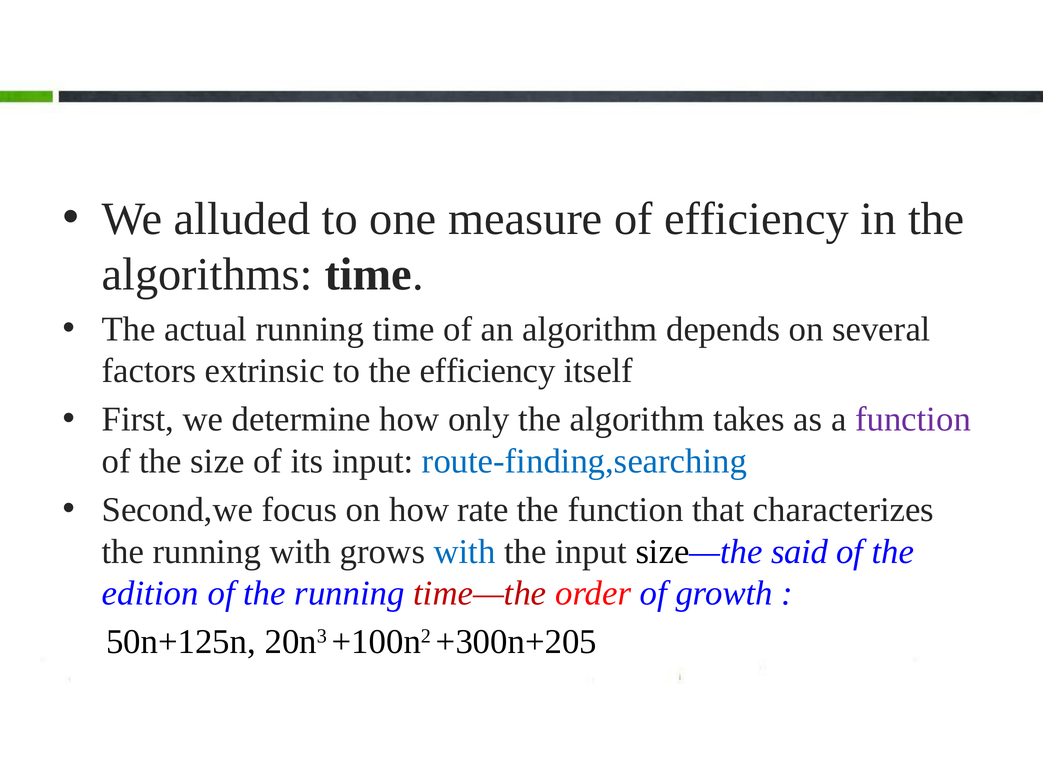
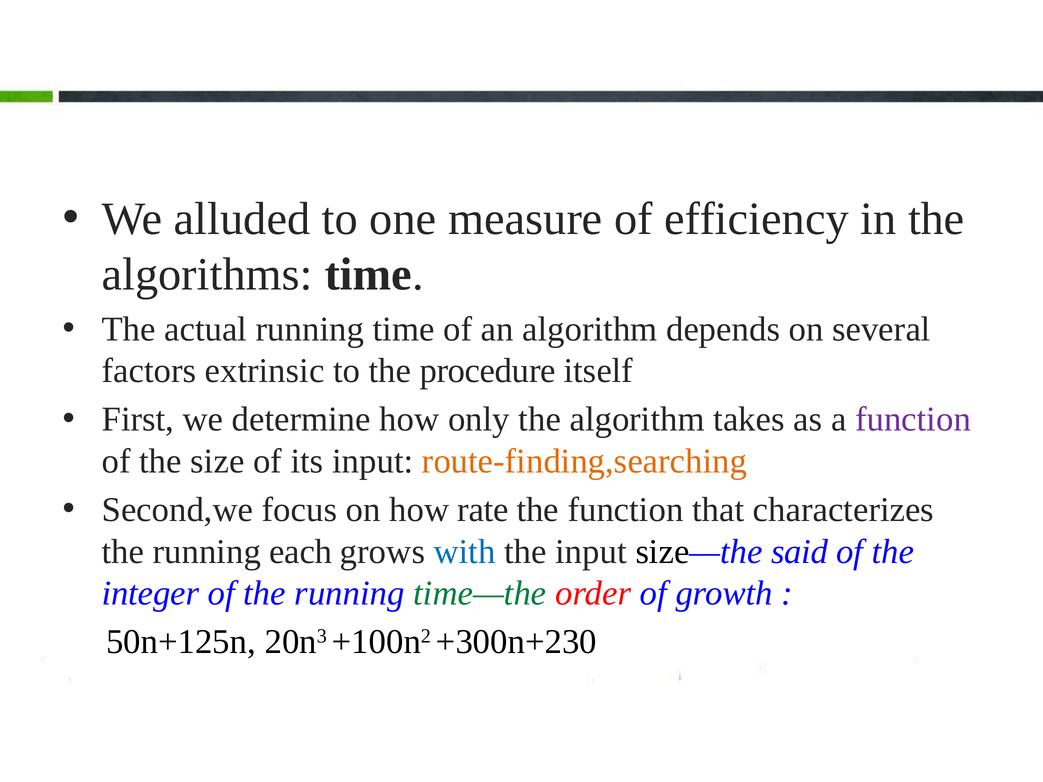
the efficiency: efficiency -> procedure (488, 371)
route-finding,searching colour: blue -> orange (585, 461)
running with: with -> each (301, 552)
edition: edition -> integer (150, 593)
time—the colour: red -> green (480, 593)
+300n+205: +300n+205 -> +300n+230 (516, 642)
